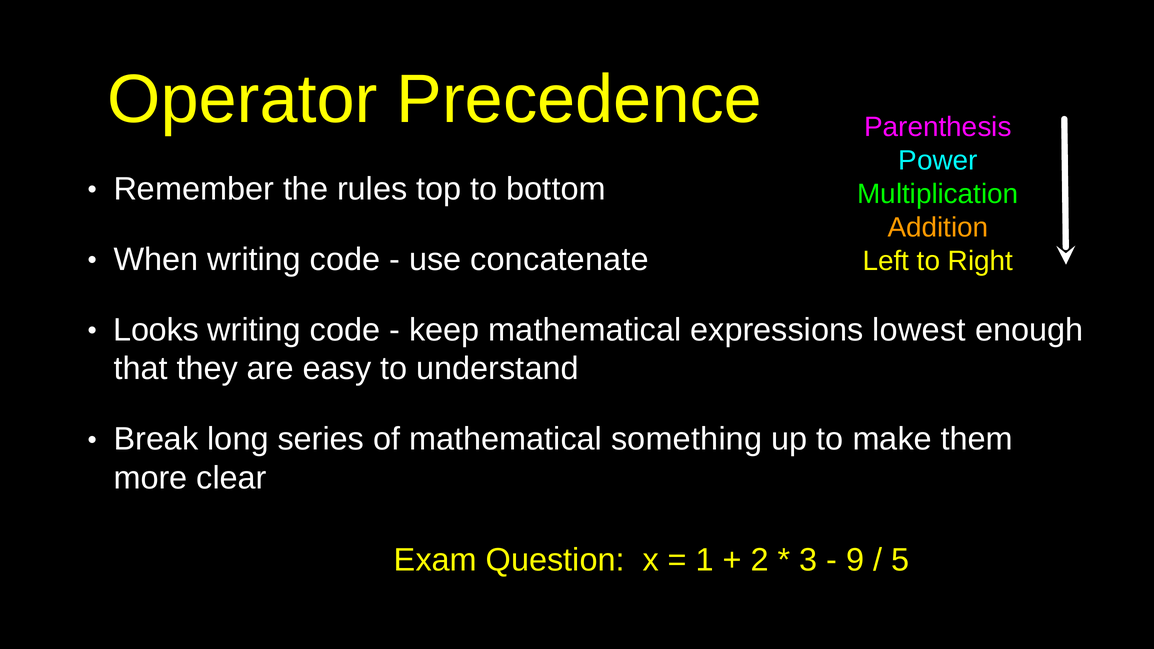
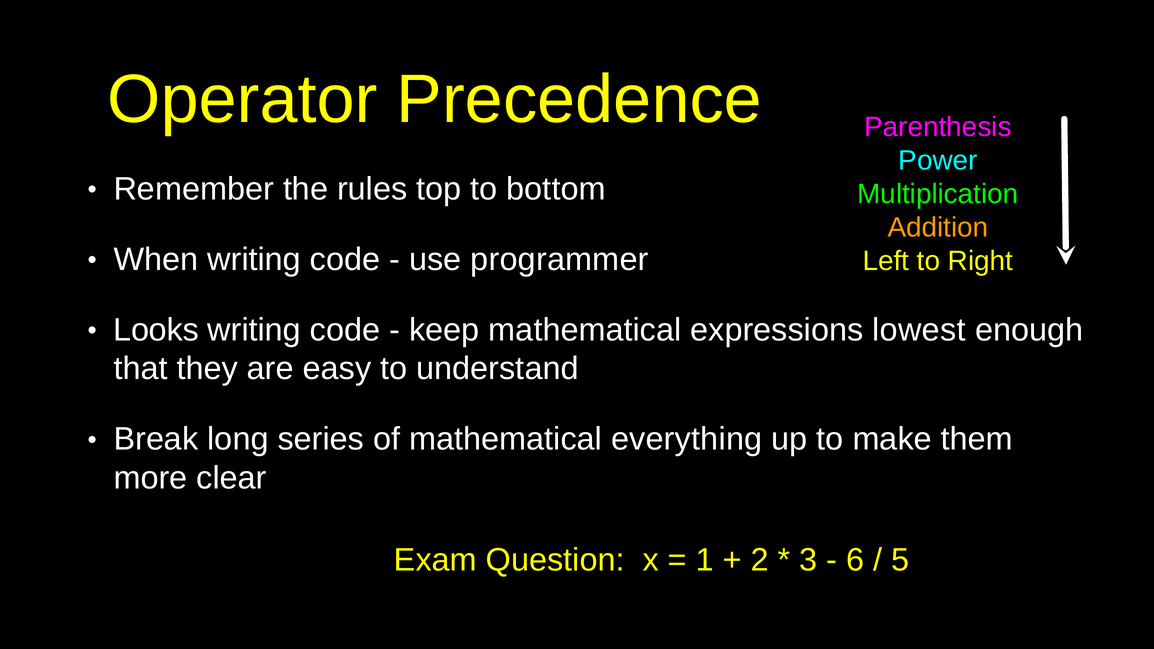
concatenate: concatenate -> programmer (560, 259)
something: something -> everything (687, 439)
9: 9 -> 6 (855, 560)
